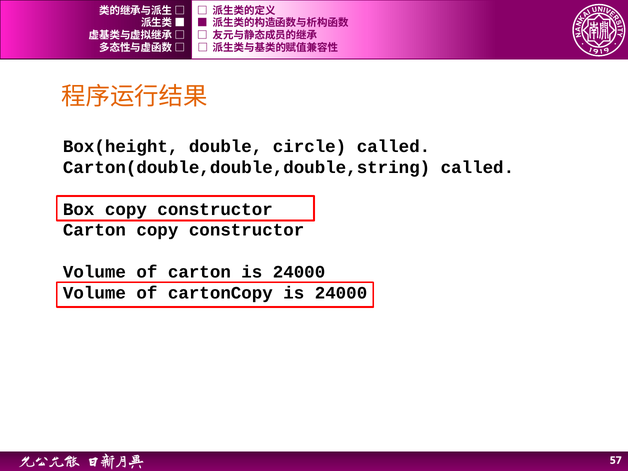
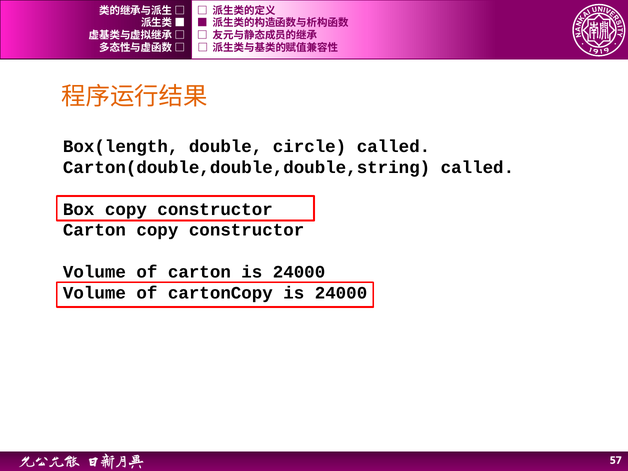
Box(height: Box(height -> Box(length (121, 146)
